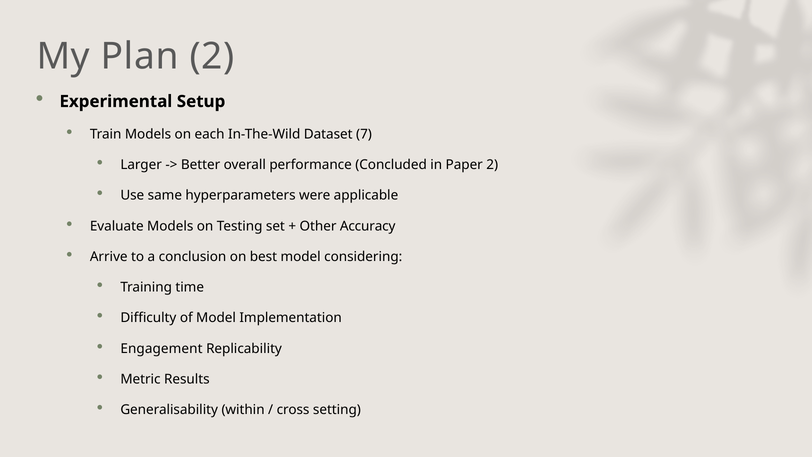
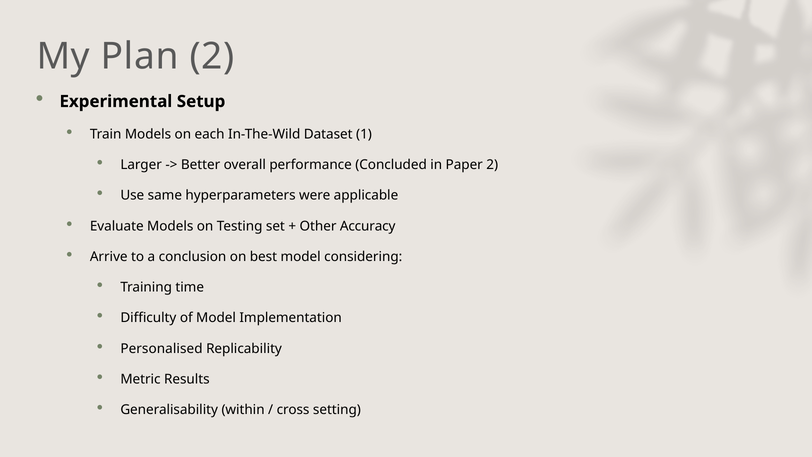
7: 7 -> 1 (364, 134)
Engagement: Engagement -> Personalised (161, 348)
